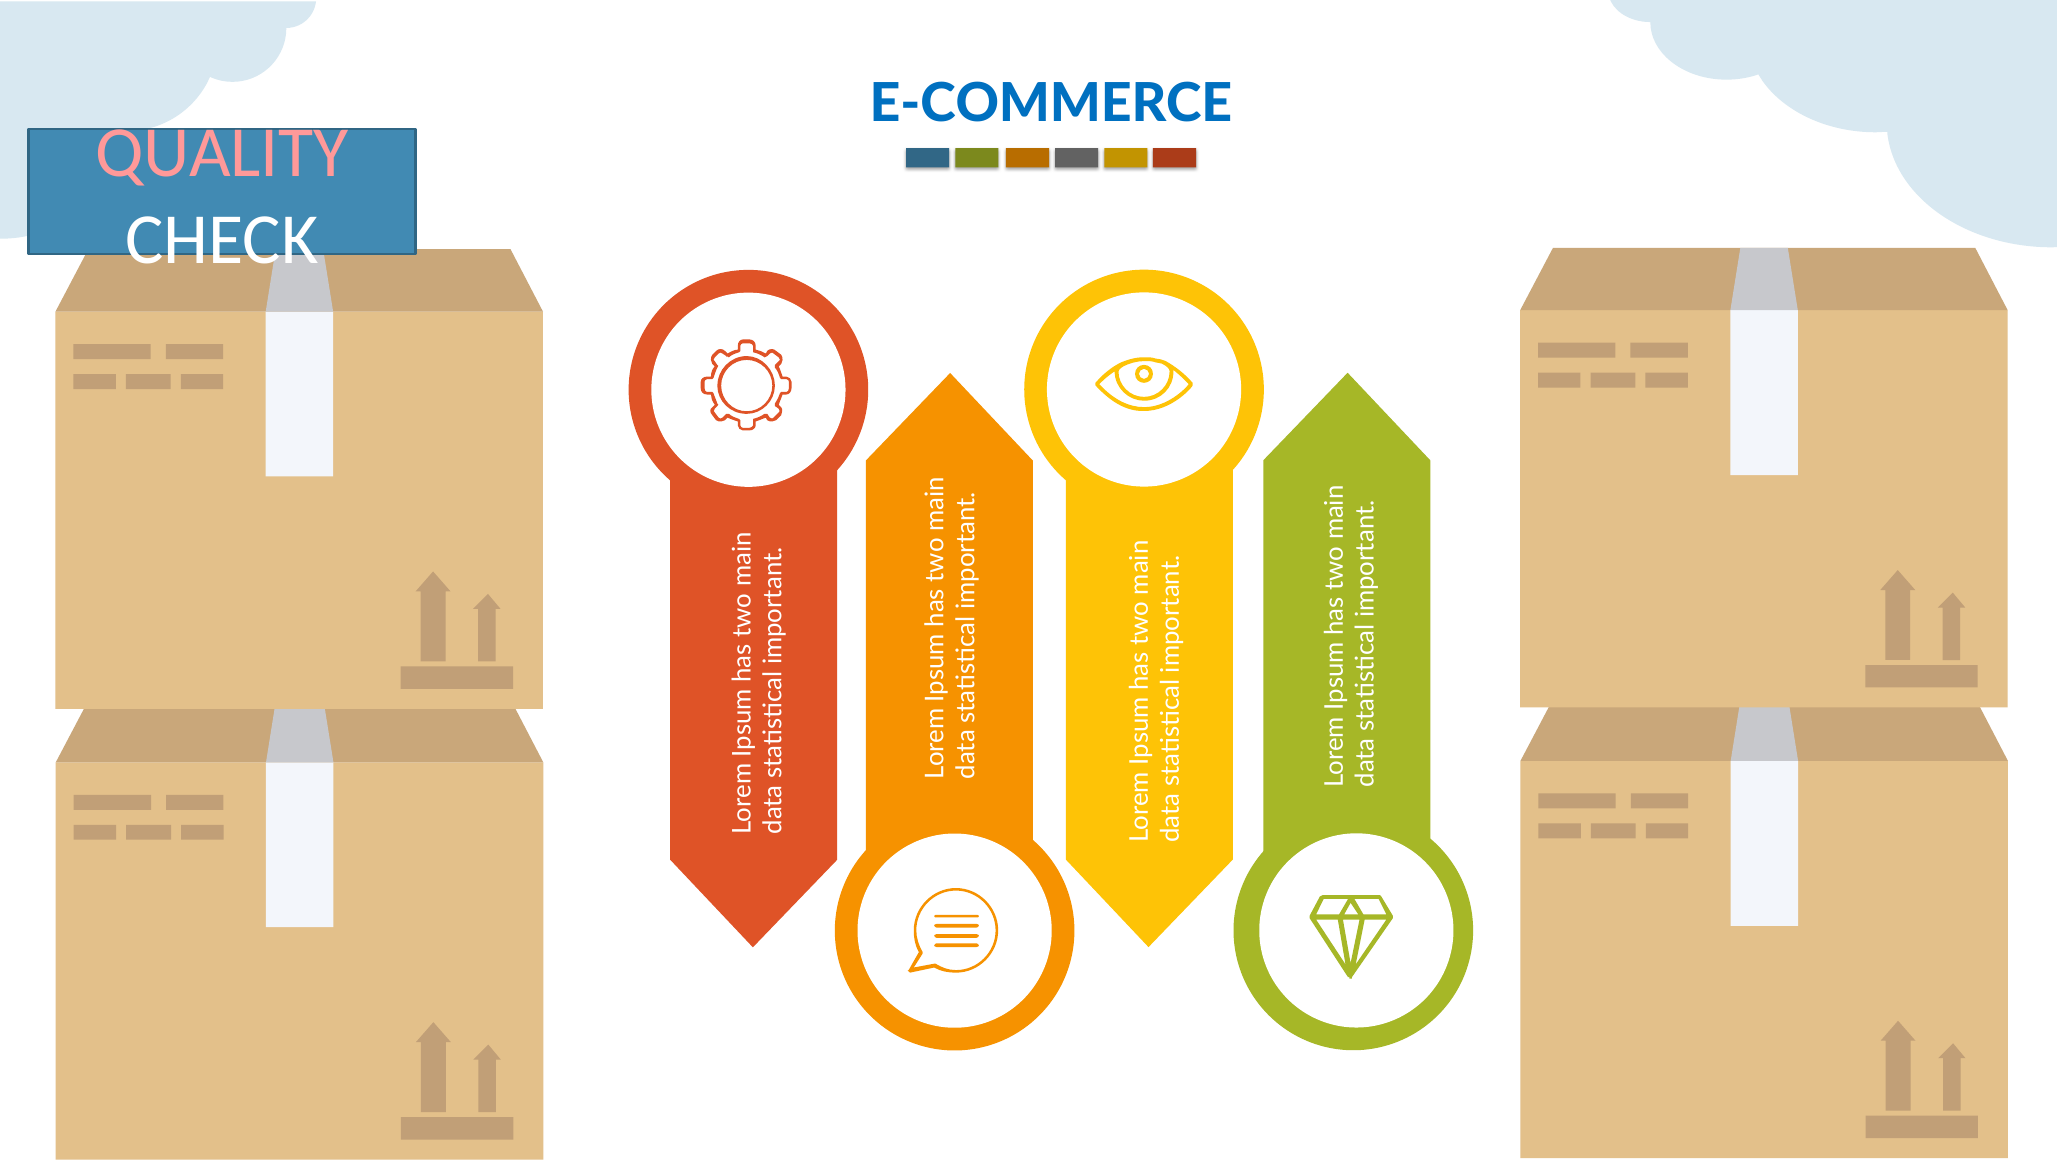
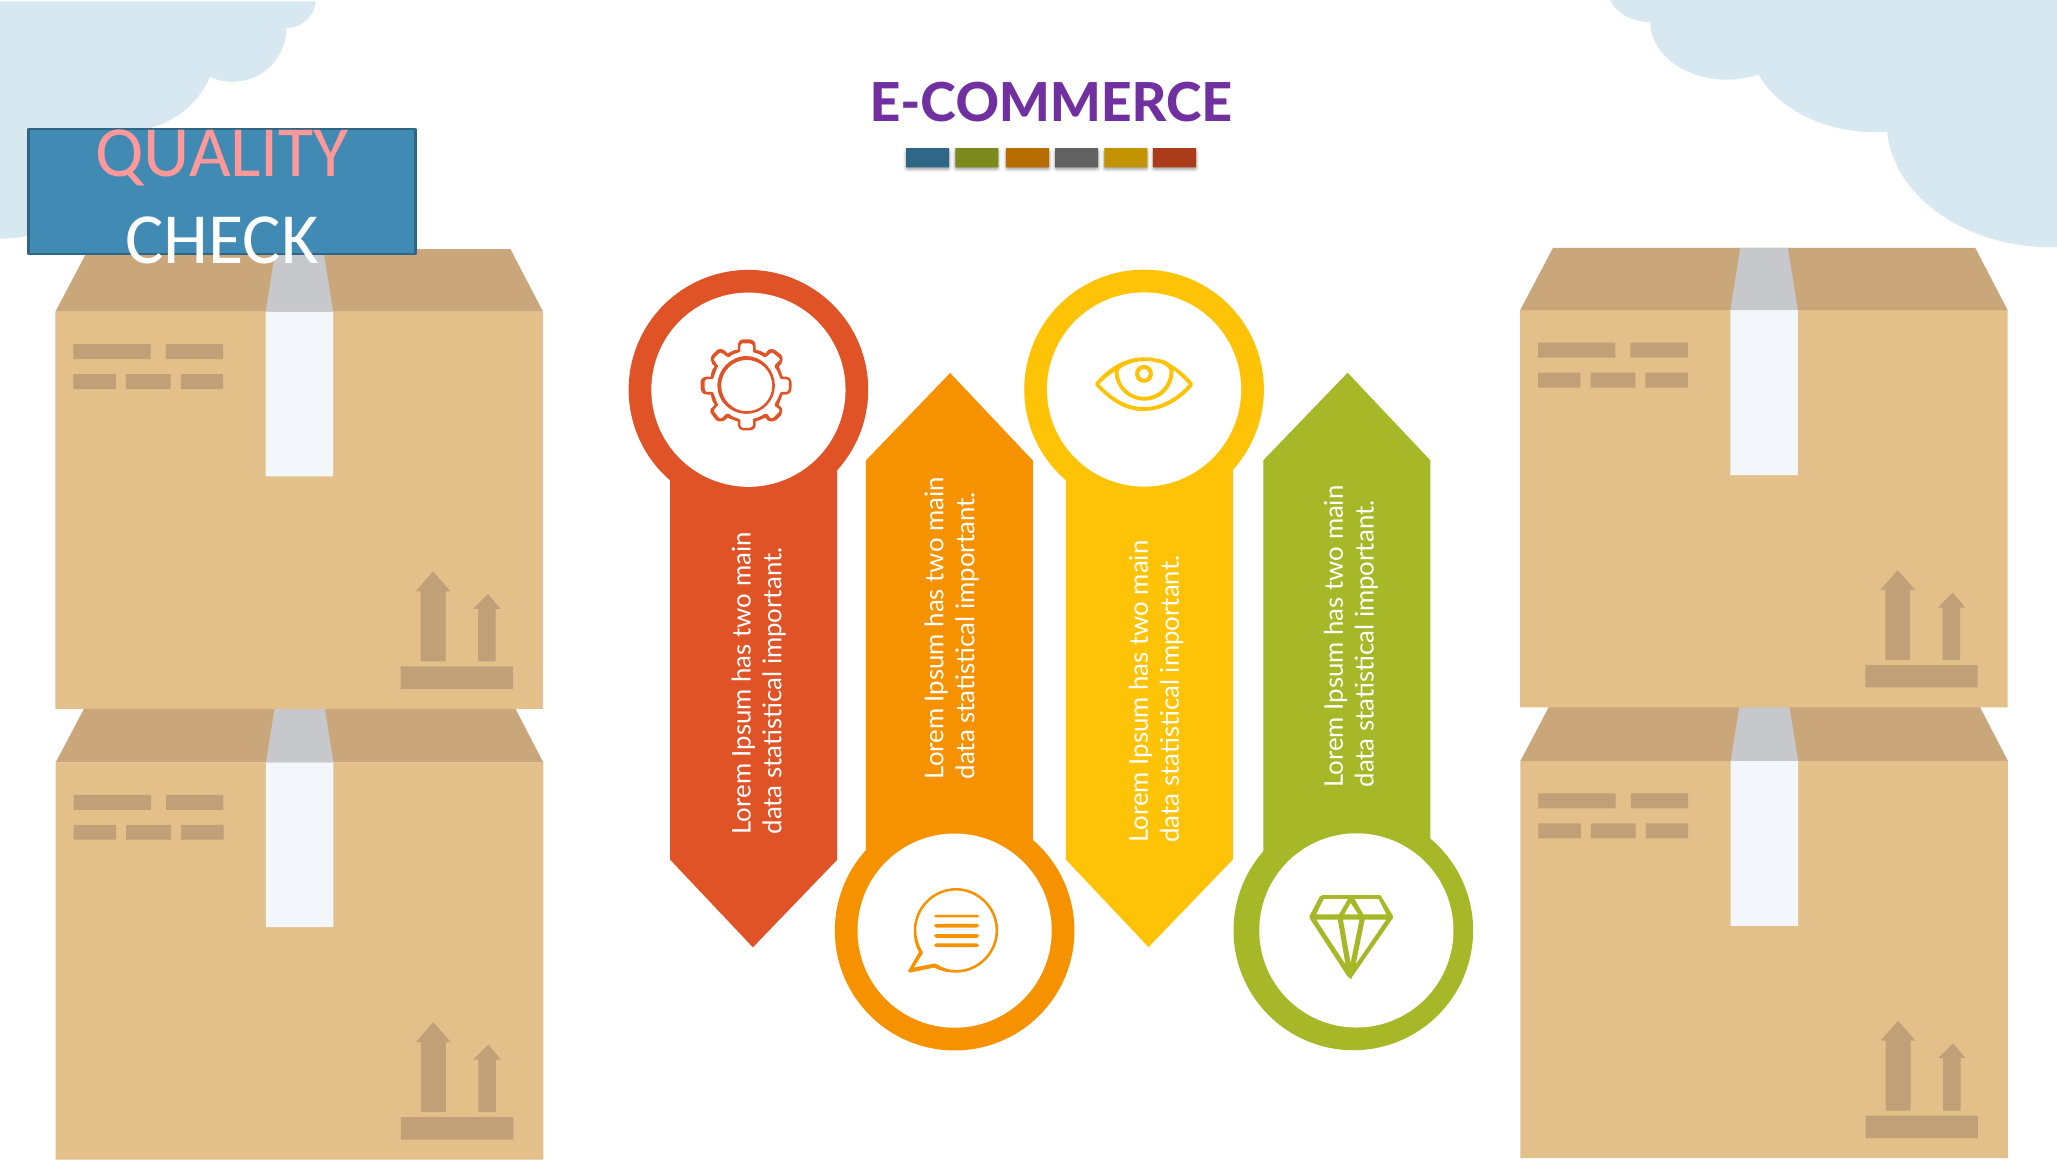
E-COMMERCE colour: blue -> purple (1051, 104)
